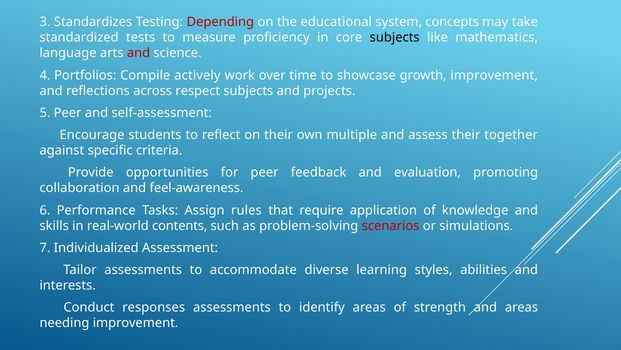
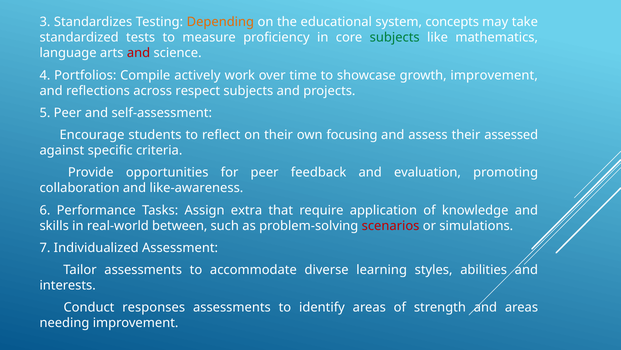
Depending colour: red -> orange (220, 22)
subjects colour: black -> green (395, 38)
multiple: multiple -> focusing (352, 135)
together: together -> assessed (511, 135)
feel-awareness: feel-awareness -> like-awareness (196, 188)
rules: rules -> extra (247, 210)
contents: contents -> between (180, 225)
